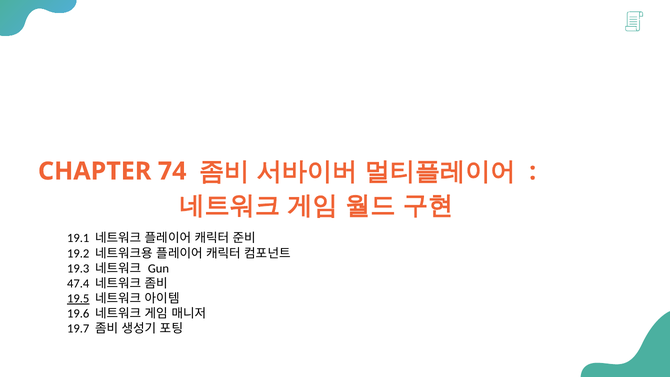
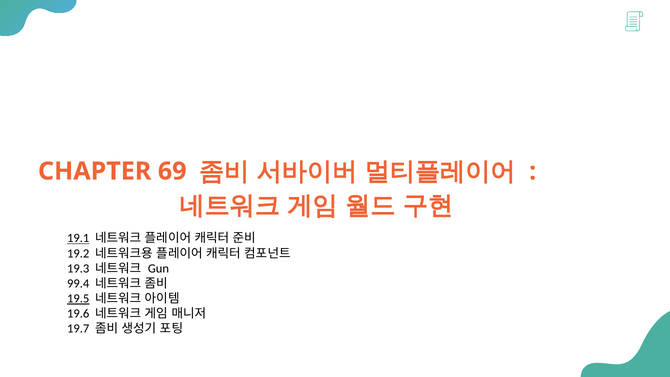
74: 74 -> 69 (172, 171)
19.1 underline: none -> present (78, 238)
47.4: 47.4 -> 99.4 (78, 283)
